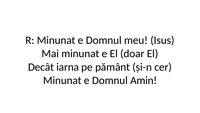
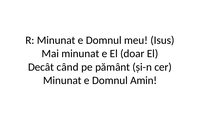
iarna: iarna -> când (68, 67)
